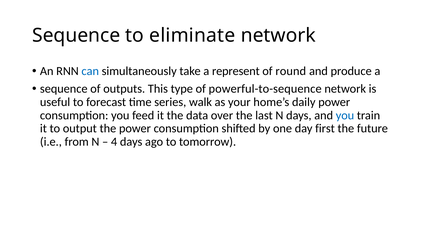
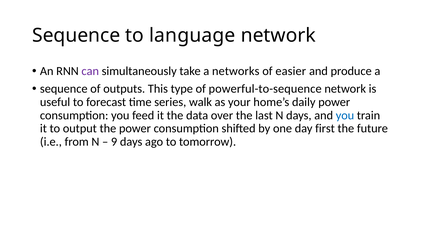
eliminate: eliminate -> language (192, 35)
can colour: blue -> purple (90, 71)
represent: represent -> networks (236, 71)
round: round -> easier (291, 71)
4: 4 -> 9 (114, 142)
